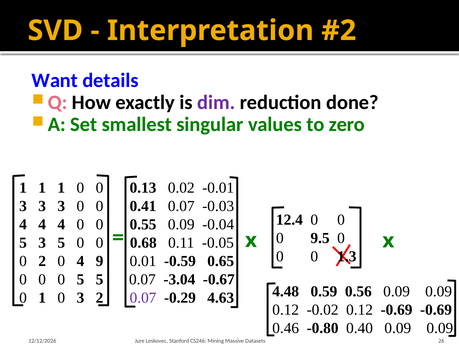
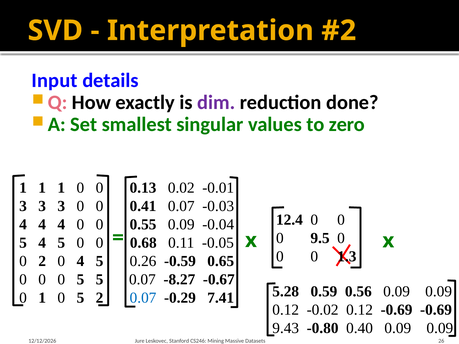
Want: Want -> Input (55, 81)
5 3: 3 -> 4 (42, 243)
0 4 9: 9 -> 5 (100, 261)
0.01: 0.01 -> 0.26 (143, 261)
-3.04: -3.04 -> -8.27 (179, 280)
4.48: 4.48 -> 5.28 (286, 292)
1 0 3: 3 -> 5 (80, 298)
0.07 colour: purple -> blue (143, 298)
4.63: 4.63 -> 7.41 (221, 298)
0.46: 0.46 -> 9.43 (286, 328)
